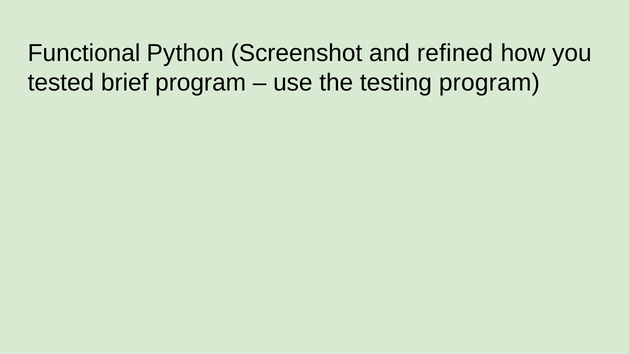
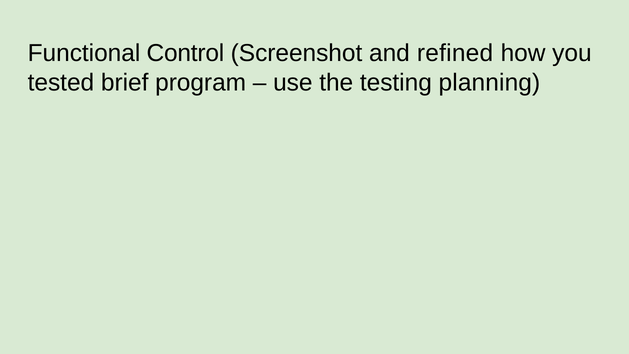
Python: Python -> Control (185, 53)
testing program: program -> planning (489, 83)
